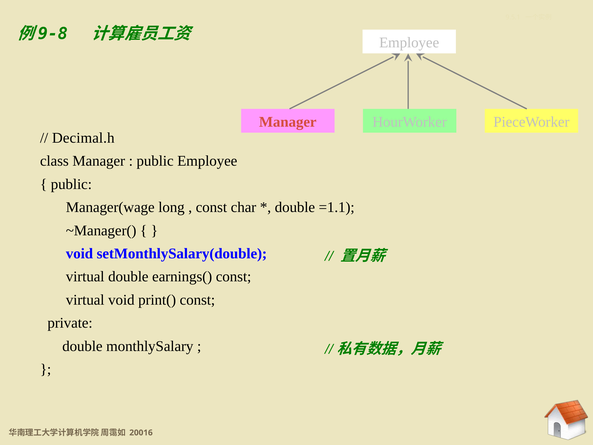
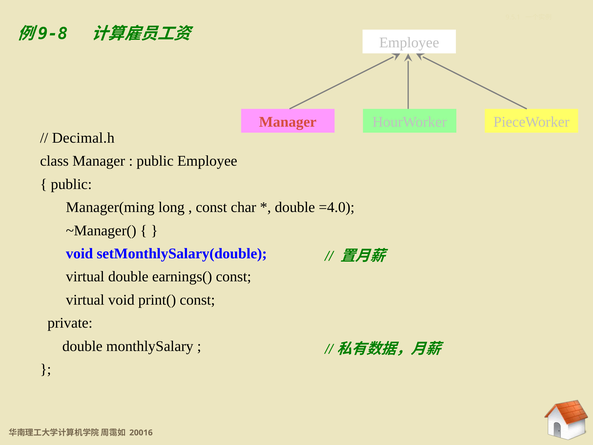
Manager(wage: Manager(wage -> Manager(ming (110, 207)
=1.1: =1.1 -> =4.0 (337, 207)
